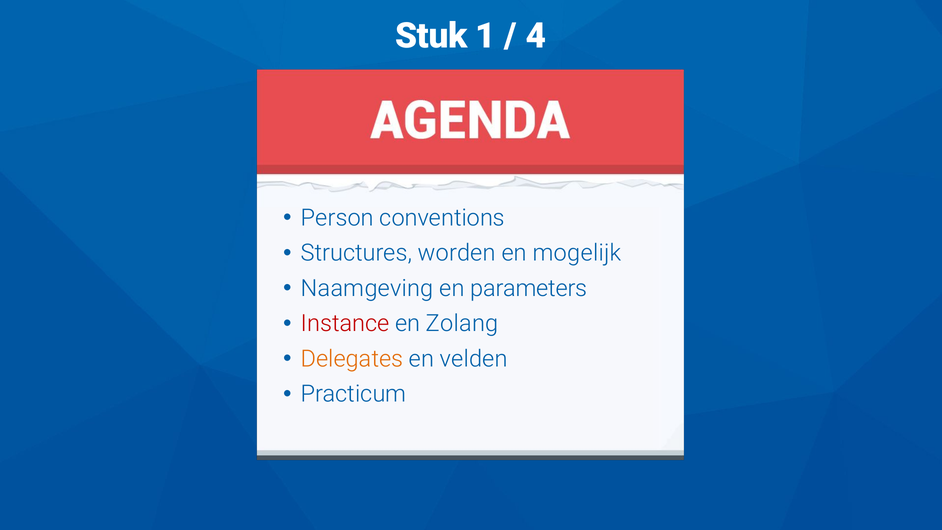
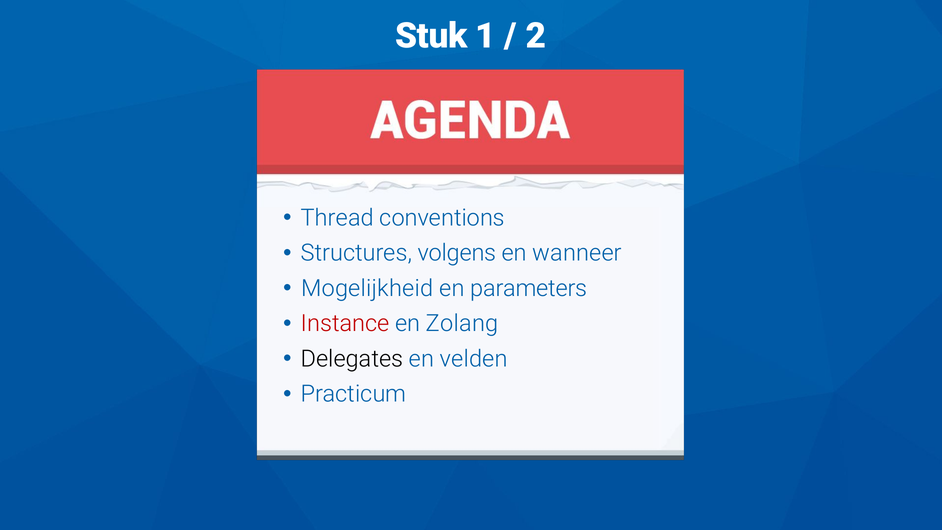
4: 4 -> 2 (536, 36)
Person: Person -> Thread (337, 218)
worden: worden -> volgens (457, 253)
mogelijk: mogelijk -> wanneer (577, 253)
Naamgeving: Naamgeving -> Mogelijkheid (367, 288)
Delegates colour: orange -> black (352, 359)
